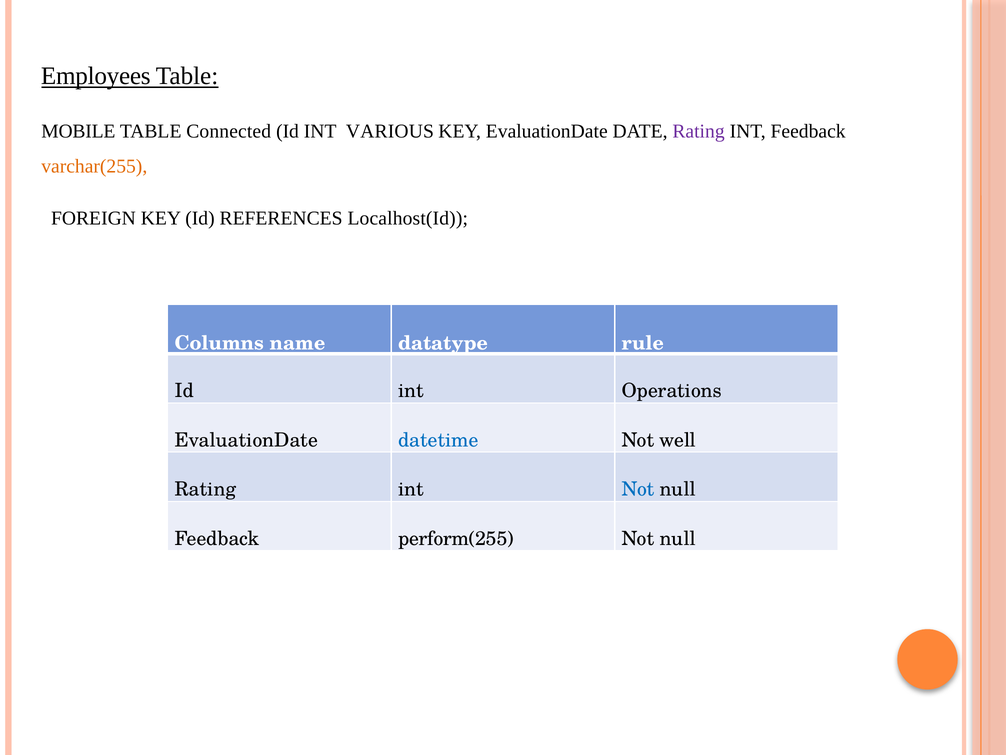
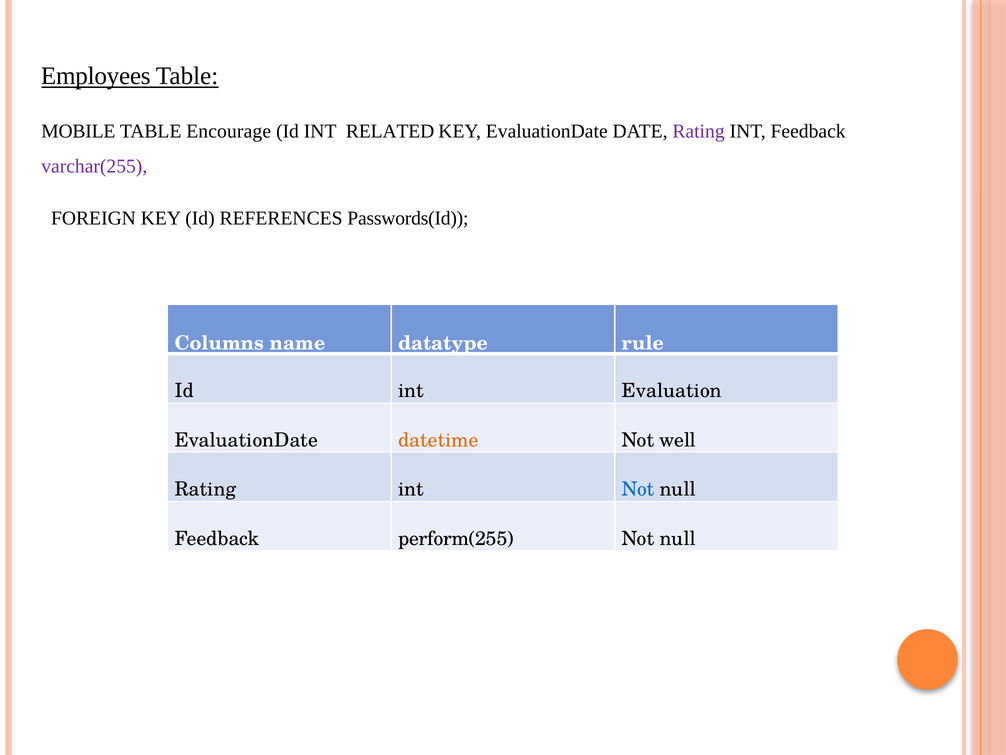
Connected: Connected -> Encourage (229, 131)
VARIOUS: VARIOUS -> RELATED (390, 131)
varchar(255 colour: orange -> purple (94, 166)
Localhost(Id: Localhost(Id -> Passwords(Id (408, 218)
Operations: Operations -> Evaluation (672, 391)
datetime colour: blue -> orange (438, 440)
